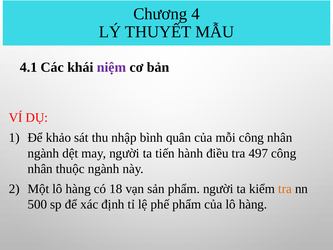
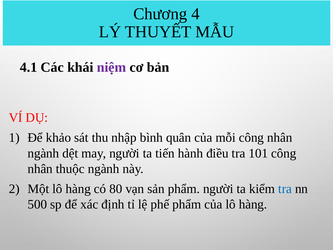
497: 497 -> 101 (258, 153)
18: 18 -> 80 (116, 189)
tra colour: orange -> blue (285, 189)
